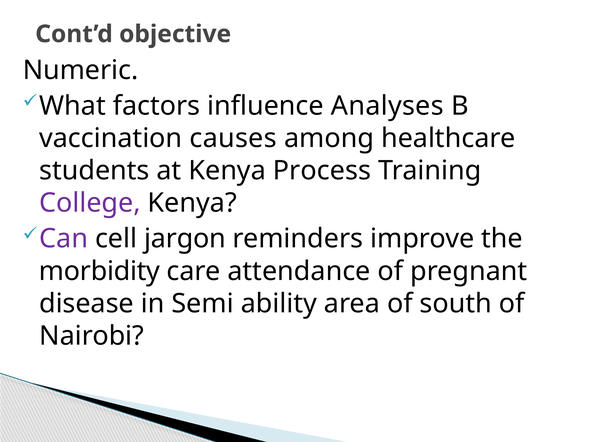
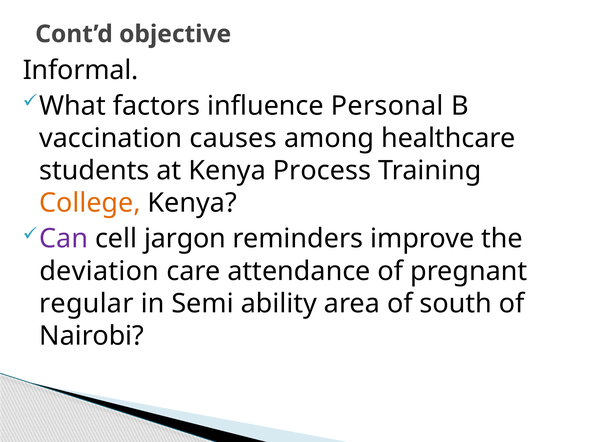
Numeric: Numeric -> Informal (81, 70)
Analyses: Analyses -> Personal (387, 106)
College colour: purple -> orange (90, 203)
morbidity: morbidity -> deviation (99, 271)
disease: disease -> regular (86, 303)
